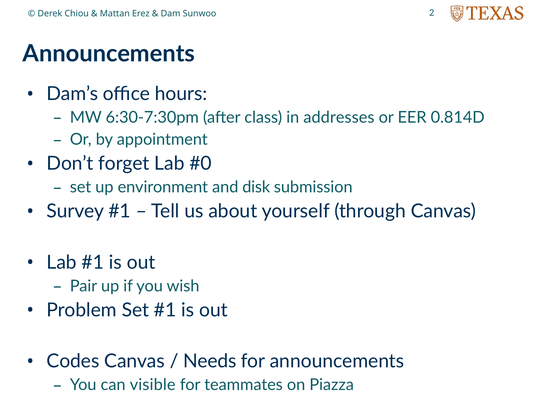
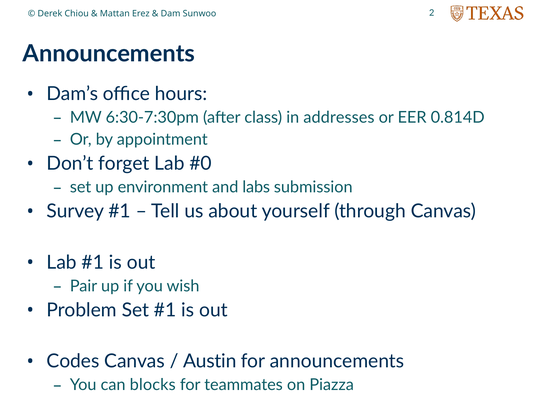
disk: disk -> labs (256, 187)
Needs: Needs -> Austin (210, 361)
visible: visible -> blocks (153, 385)
